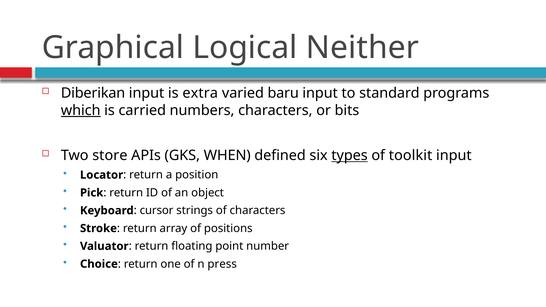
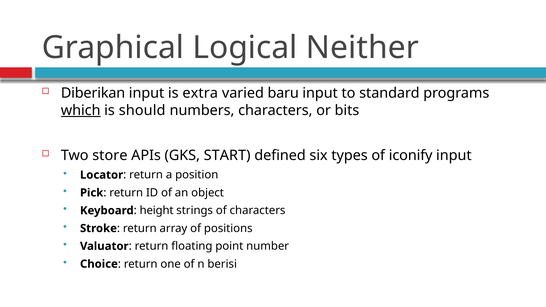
carried: carried -> should (142, 110)
WHEN: WHEN -> START (227, 156)
types underline: present -> none (350, 156)
toolkit: toolkit -> iconify (411, 156)
cursor: cursor -> height (157, 211)
press: press -> berisi (222, 264)
